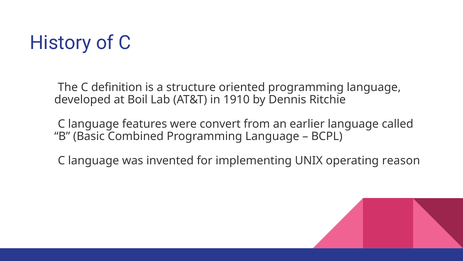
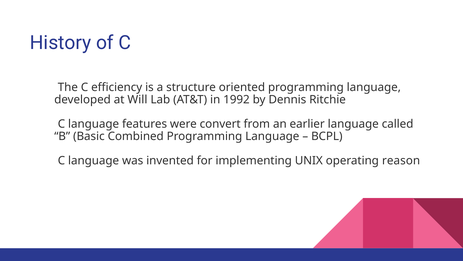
definition: definition -> efficiency (117, 87)
Boil: Boil -> Will (137, 100)
1910: 1910 -> 1992 (236, 100)
